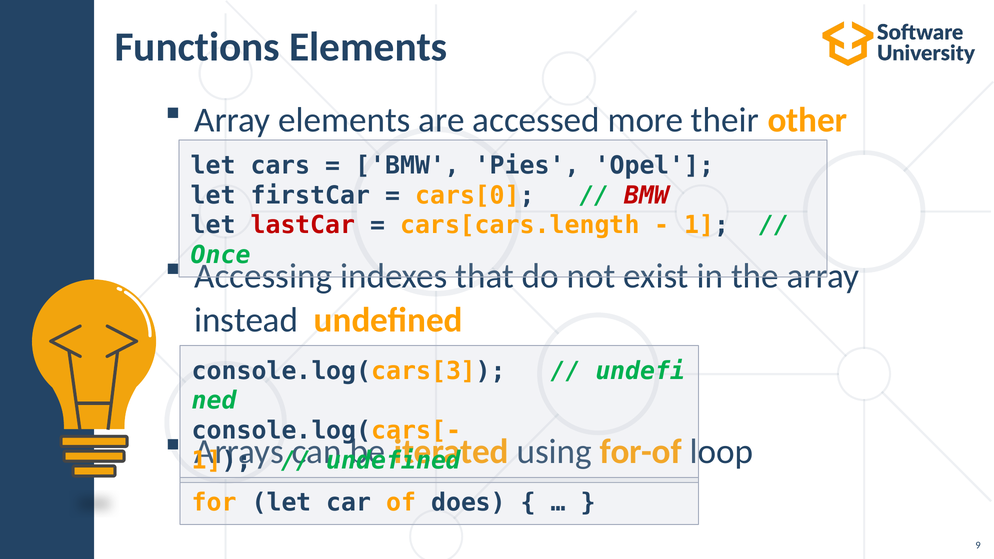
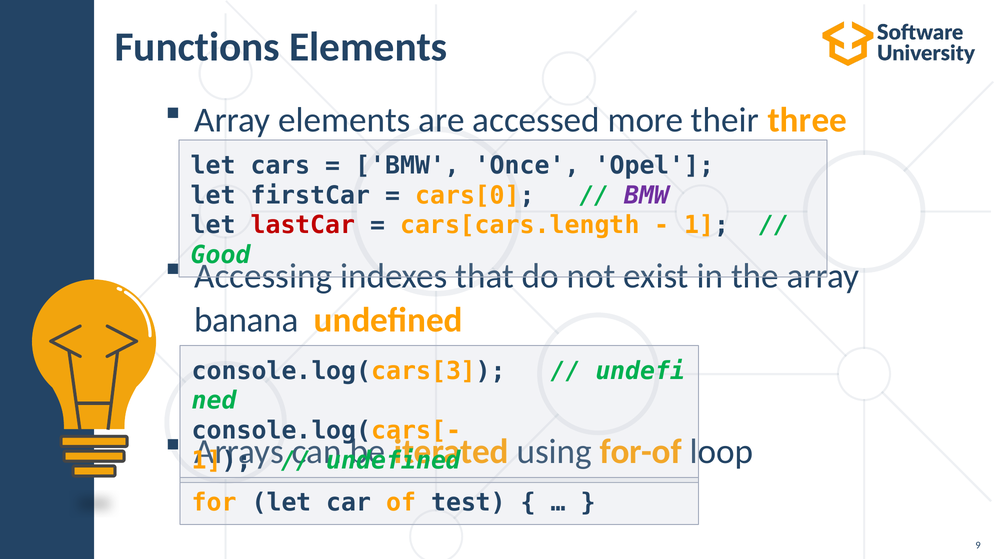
other: other -> three (807, 120)
Pies: Pies -> Once (527, 166)
BMW colour: red -> purple (647, 195)
Once: Once -> Good (221, 255)
instead: instead -> banana (246, 320)
does: does -> test (468, 503)
